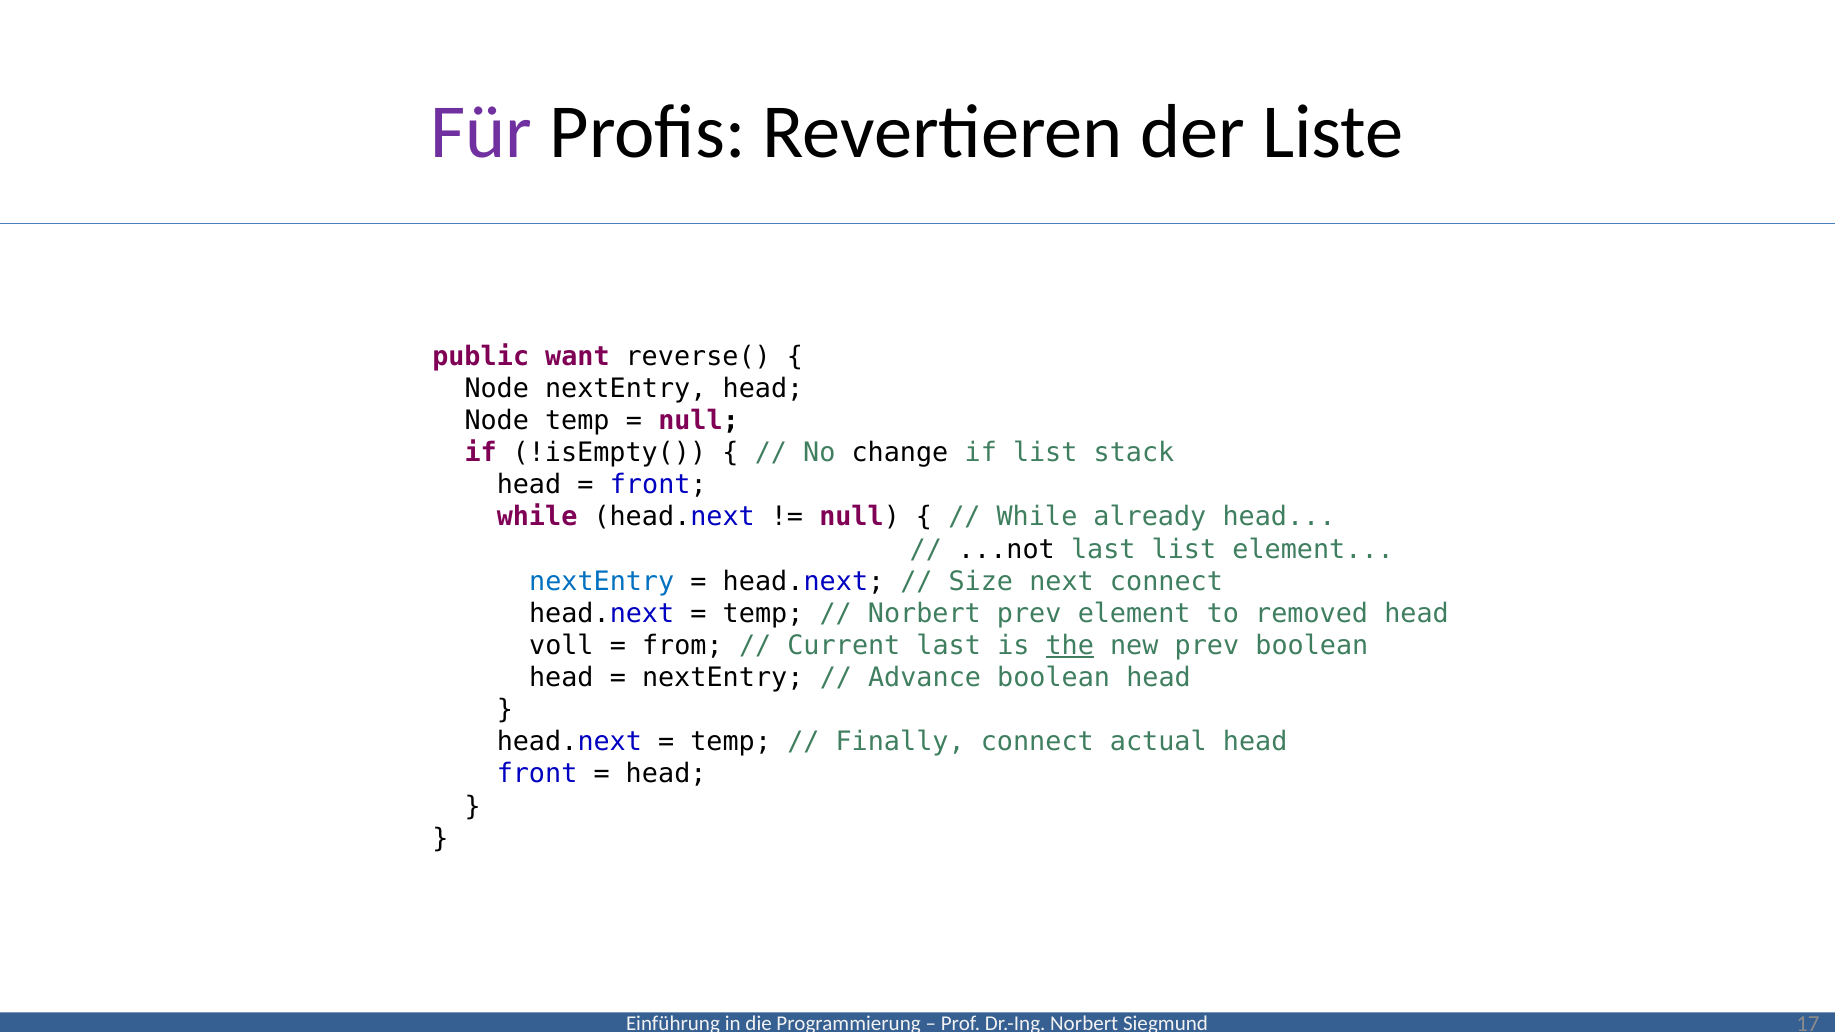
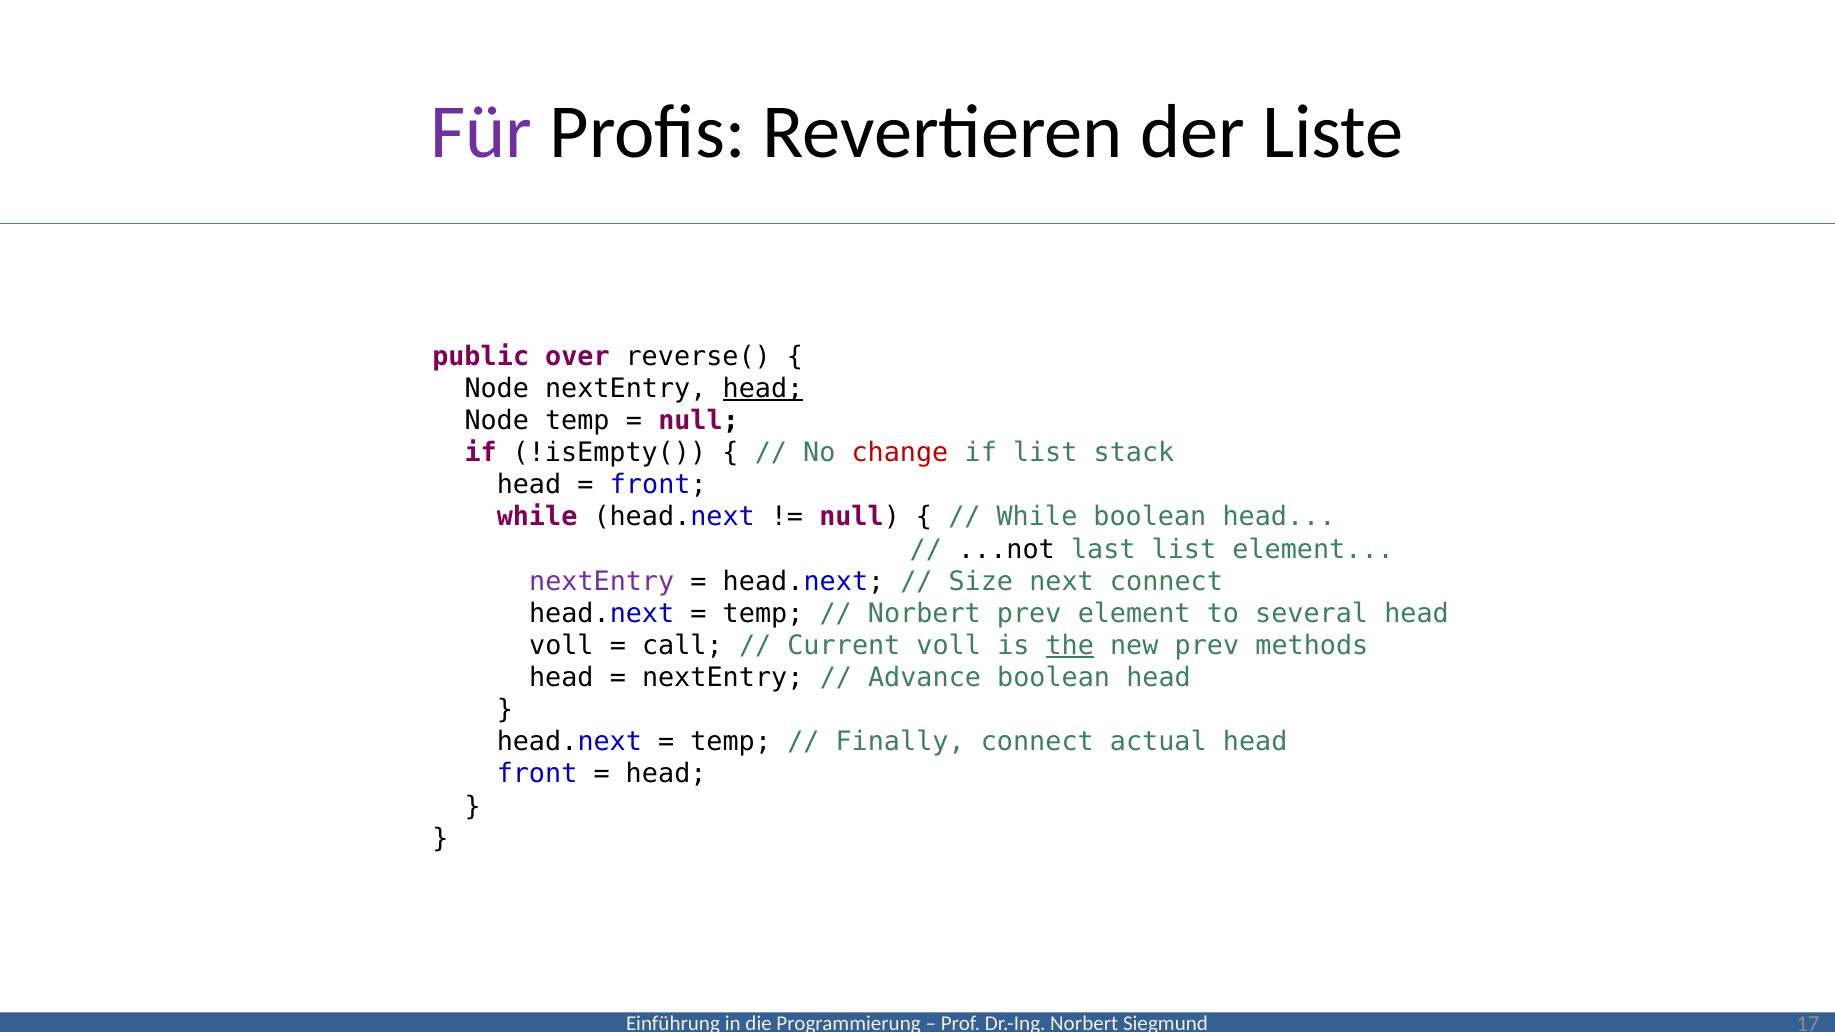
want: want -> over (577, 357)
head underline: none -> present (763, 389)
change colour: black -> red (900, 453)
While already: already -> boolean (1150, 517)
nextEntry colour: blue -> purple (602, 581)
removed: removed -> several (1312, 614)
from: from -> call (682, 646)
Current last: last -> voll (949, 646)
prev boolean: boolean -> methods (1312, 646)
